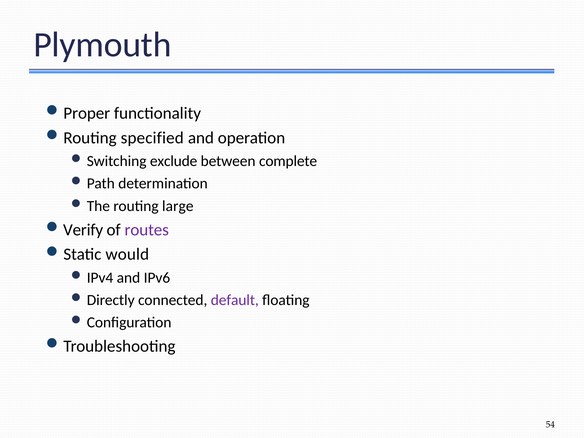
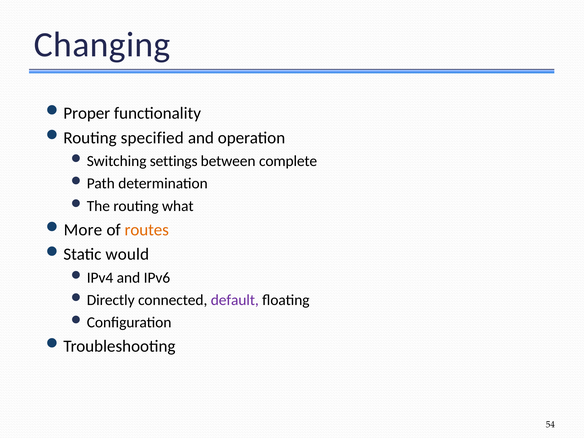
Plymouth: Plymouth -> Changing (102, 45)
exclude: exclude -> settings (174, 161)
large: large -> what (178, 206)
Verify: Verify -> More (83, 230)
routes colour: purple -> orange (147, 230)
